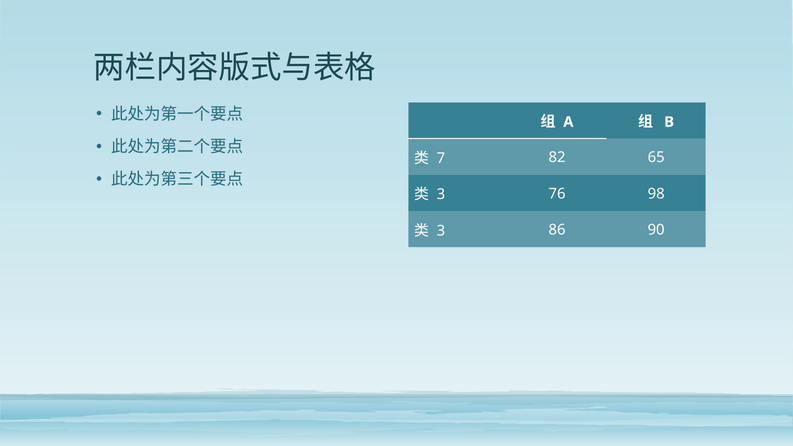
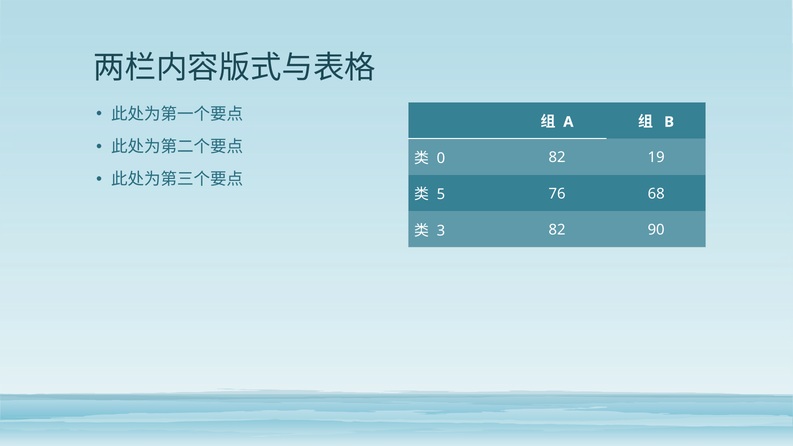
7: 7 -> 0 (441, 158)
65: 65 -> 19 (656, 158)
3: 3 -> 5 (441, 194)
98: 98 -> 68 (656, 194)
3 86: 86 -> 82 (557, 230)
